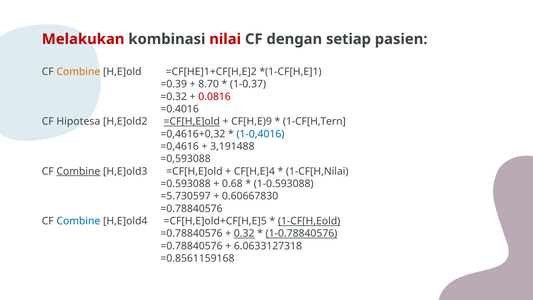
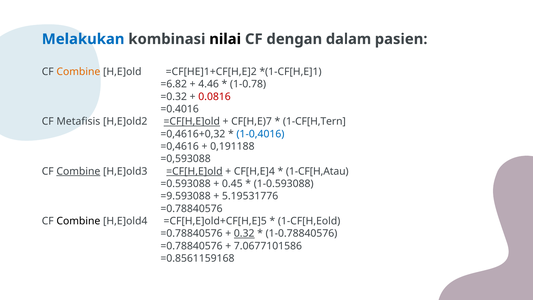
Melakukan colour: red -> blue (83, 39)
nilai colour: red -> black (225, 39)
setiap: setiap -> dalam (349, 39)
=0.39: =0.39 -> =6.82 (174, 84)
8.70: 8.70 -> 4.46 (209, 84)
1-0.37: 1-0.37 -> 1-0.78 (248, 84)
Hipotesa: Hipotesa -> Metafisis (78, 121)
CF[H,E)9: CF[H,E)9 -> CF[H,E)7 (252, 121)
3,191488: 3,191488 -> 0,191188 (232, 146)
=CF[H,E]old underline: none -> present (194, 171)
1-CF[H,Nilai: 1-CF[H,Nilai -> 1-CF[H,Atau (317, 171)
0.68: 0.68 -> 0.45 (232, 184)
=5.730597: =5.730597 -> =9.593088 (186, 196)
0.60667830: 0.60667830 -> 5.19531776 (250, 196)
Combine colour: blue -> black (78, 221)
1-CF[H,Eold underline: present -> none (309, 221)
1-0.78840576 underline: present -> none (301, 233)
6.0633127318: 6.0633127318 -> 7.0677101586 (268, 246)
